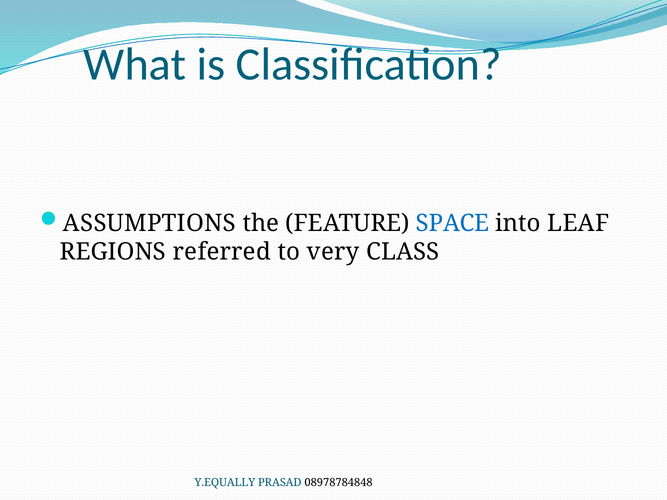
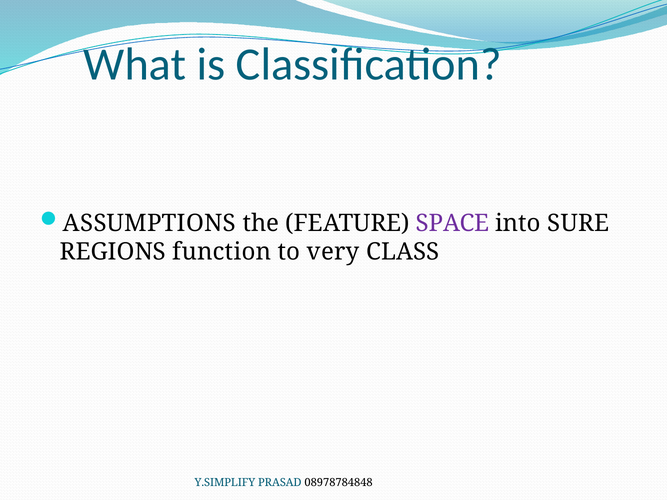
SPACE colour: blue -> purple (453, 223)
LEAF: LEAF -> SURE (578, 223)
referred: referred -> function (222, 252)
Y.EQUALLY: Y.EQUALLY -> Y.SIMPLIFY (225, 483)
